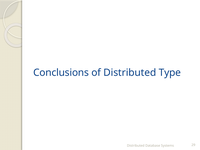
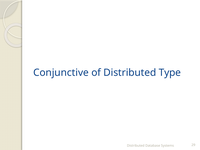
Conclusions: Conclusions -> Conjunctive (61, 73)
